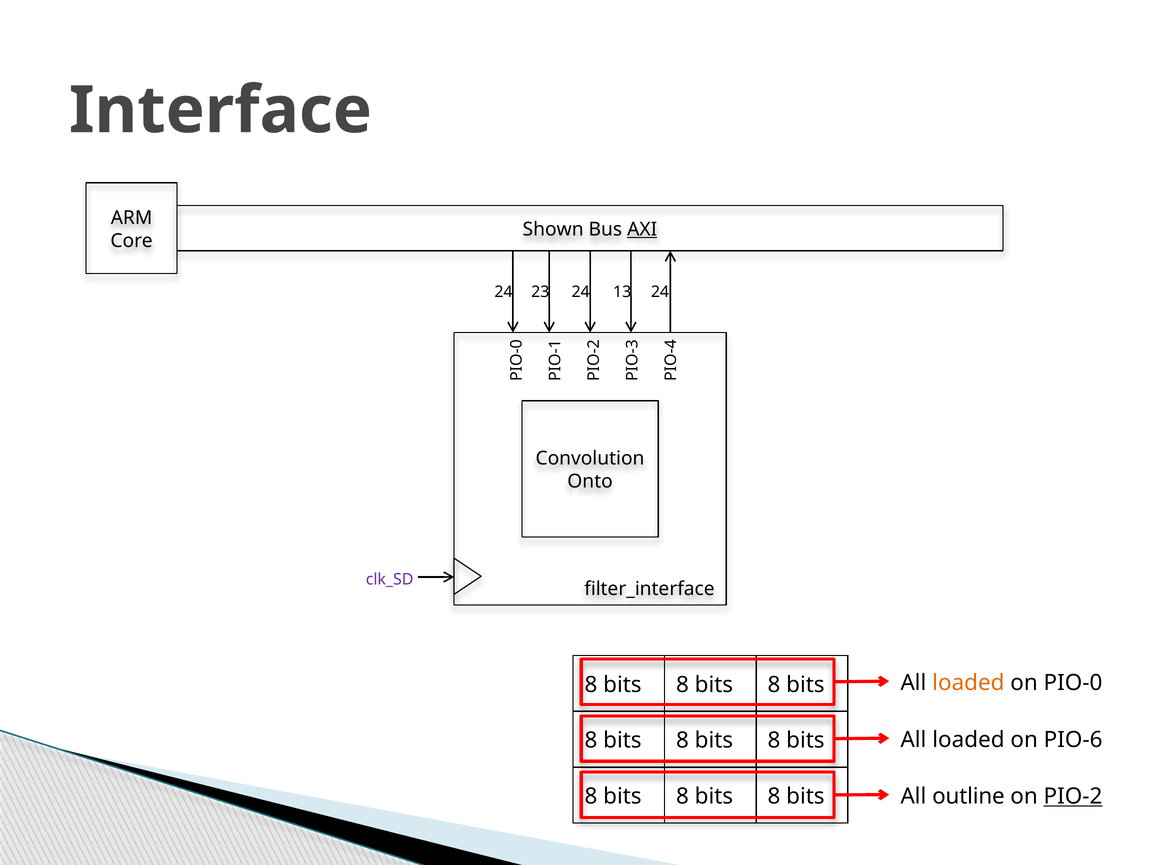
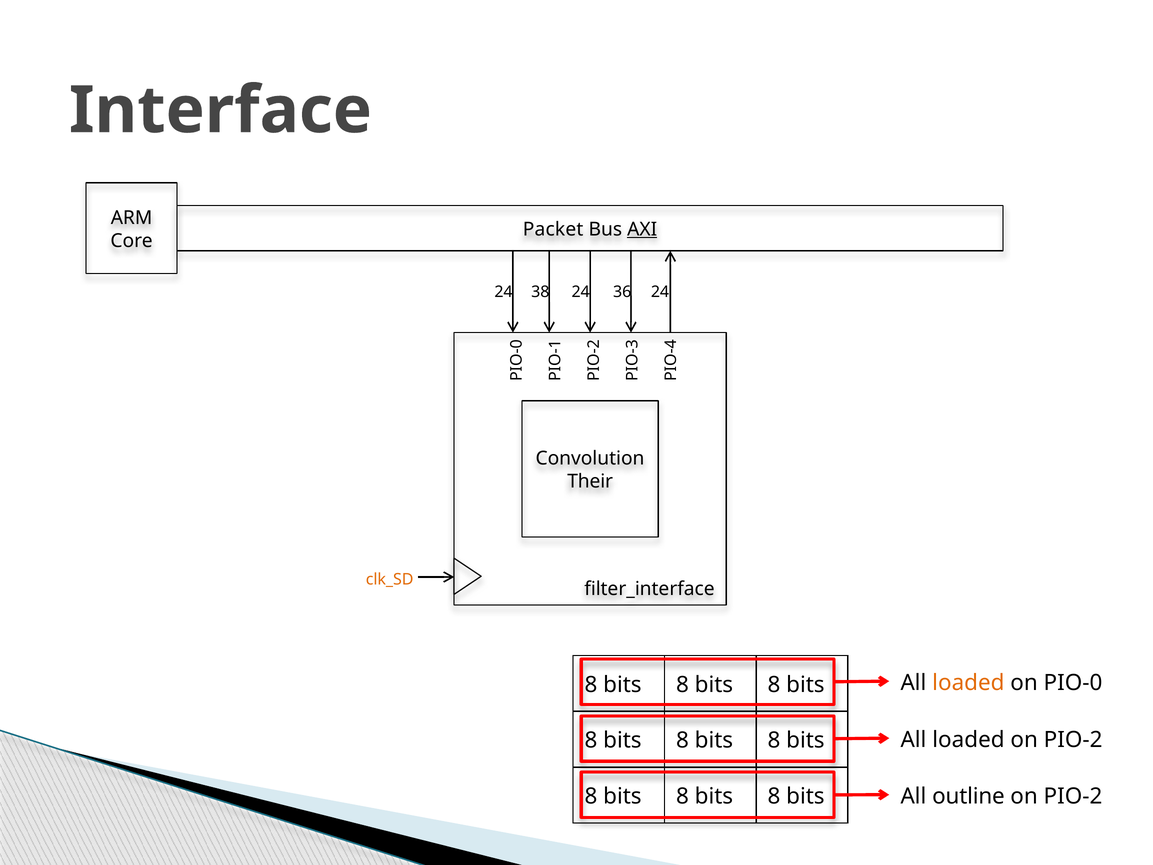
Shown: Shown -> Packet (553, 229)
23: 23 -> 38 (540, 292)
13: 13 -> 36 (622, 292)
Onto: Onto -> Their (590, 482)
clk_SD colour: purple -> orange (390, 579)
loaded on PIO-6: PIO-6 -> PIO-2 (1073, 740)
PIO-2 underline: present -> none (1073, 796)
